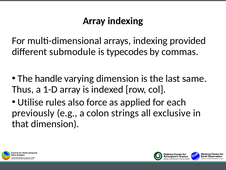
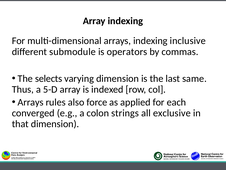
provided: provided -> inclusive (188, 41)
typecodes: typecodes -> operators (127, 52)
handle: handle -> selects (49, 78)
1-D: 1-D -> 5-D (50, 89)
Utilise: Utilise -> Arrays (31, 102)
previously: previously -> converged (33, 113)
